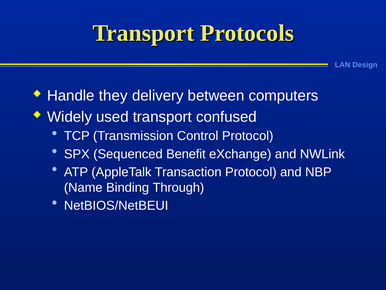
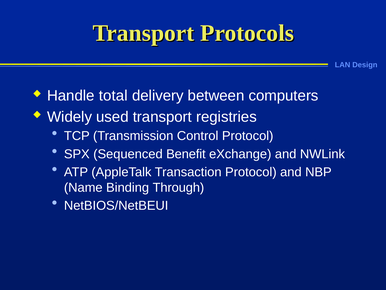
they: they -> total (113, 96)
confused: confused -> registries (226, 117)
